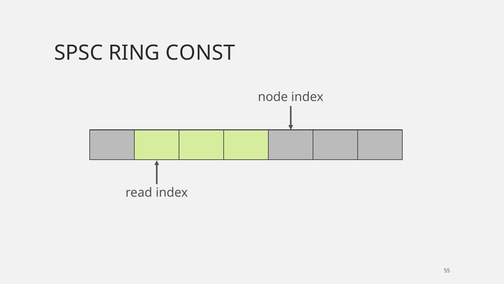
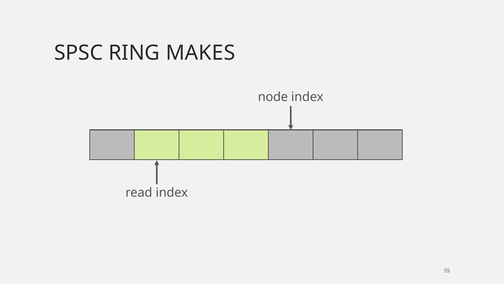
CONST: CONST -> MAKES (200, 53)
